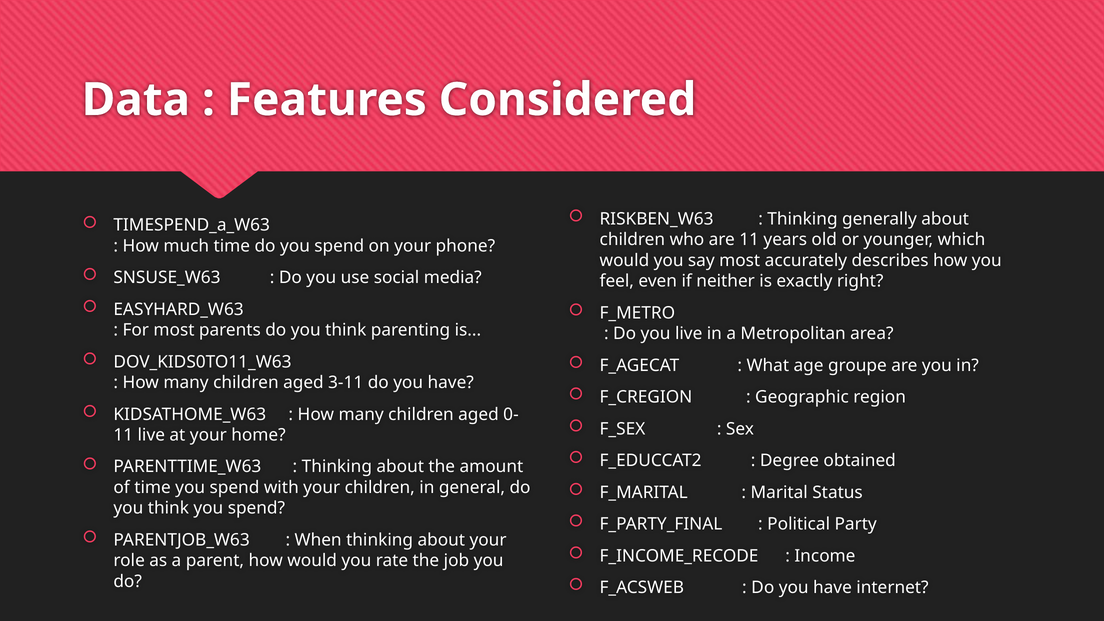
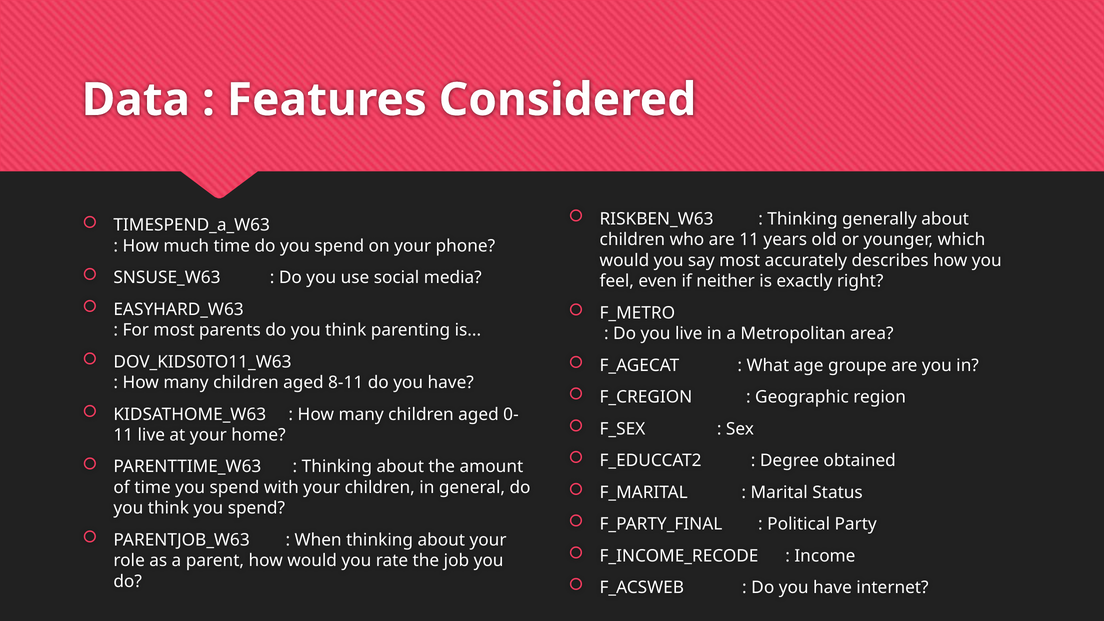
3-11: 3-11 -> 8-11 (346, 383)
